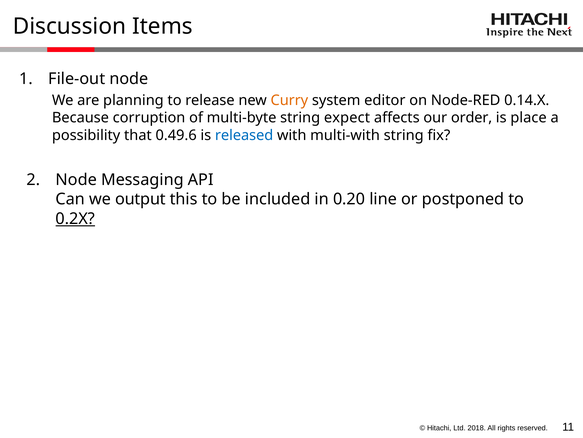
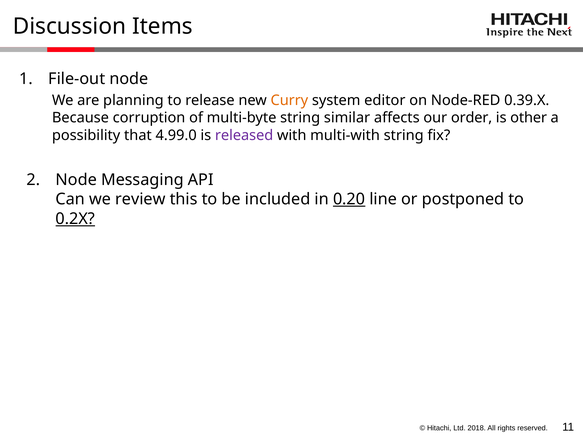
0.14.X: 0.14.X -> 0.39.X (527, 100)
expect: expect -> similar (347, 118)
place: place -> other (529, 118)
0.49.6: 0.49.6 -> 4.99.0 (176, 135)
released colour: blue -> purple (244, 135)
output: output -> review (140, 199)
0.20 underline: none -> present (349, 199)
